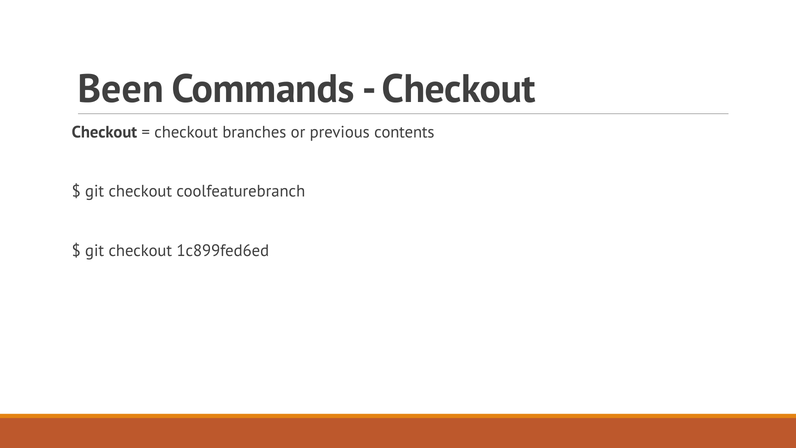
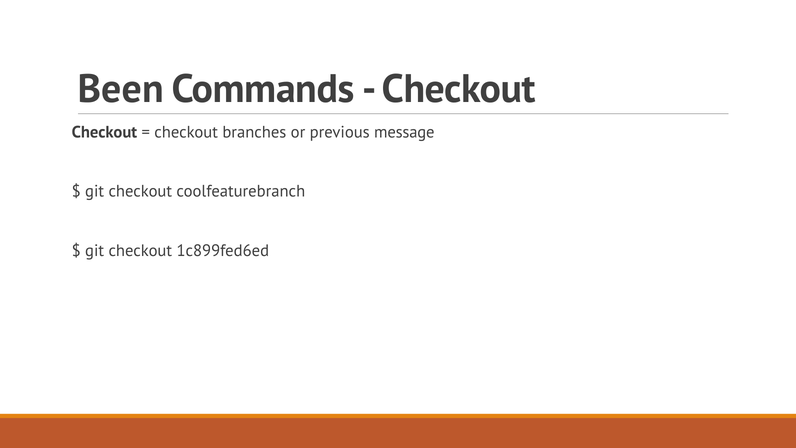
contents: contents -> message (404, 132)
